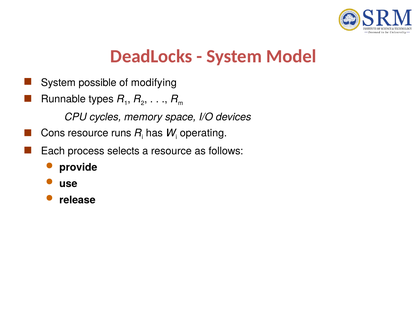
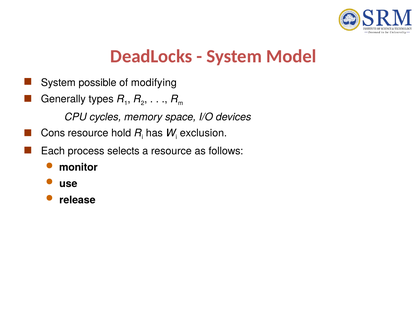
Runnable: Runnable -> Generally (63, 99)
runs: runs -> hold (121, 133)
operating: operating -> exclusion (203, 133)
provide: provide -> monitor (78, 167)
